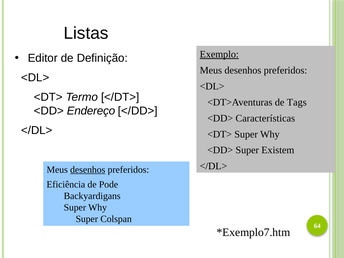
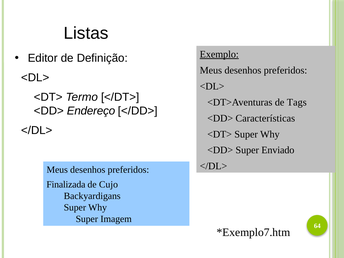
Existem: Existem -> Enviado (278, 150)
desenhos underline: present -> none (88, 170)
Eficiência: Eficiência -> Finalizada (66, 185)
Pode: Pode -> Cujo (108, 185)
Colspan: Colspan -> Imagem (116, 219)
